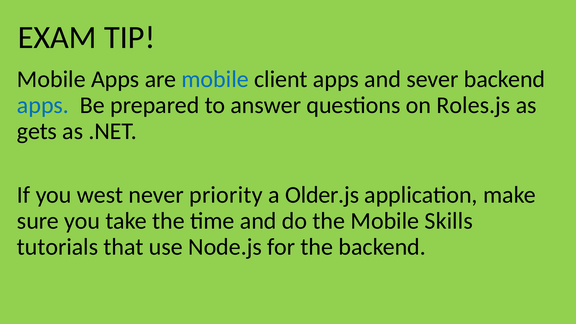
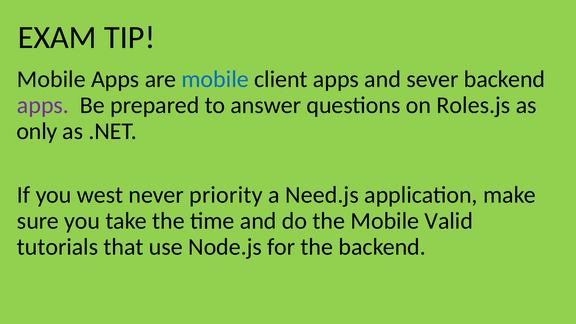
apps colour: blue -> purple (43, 105)
gets: gets -> only (37, 131)
Older.js: Older.js -> Need.js (322, 195)
Skills: Skills -> Valid (449, 221)
